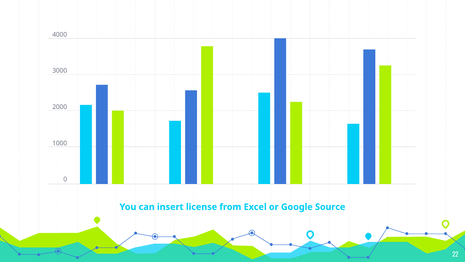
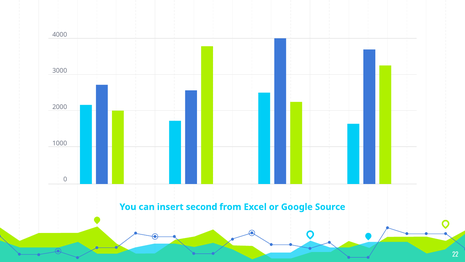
license: license -> second (202, 207)
